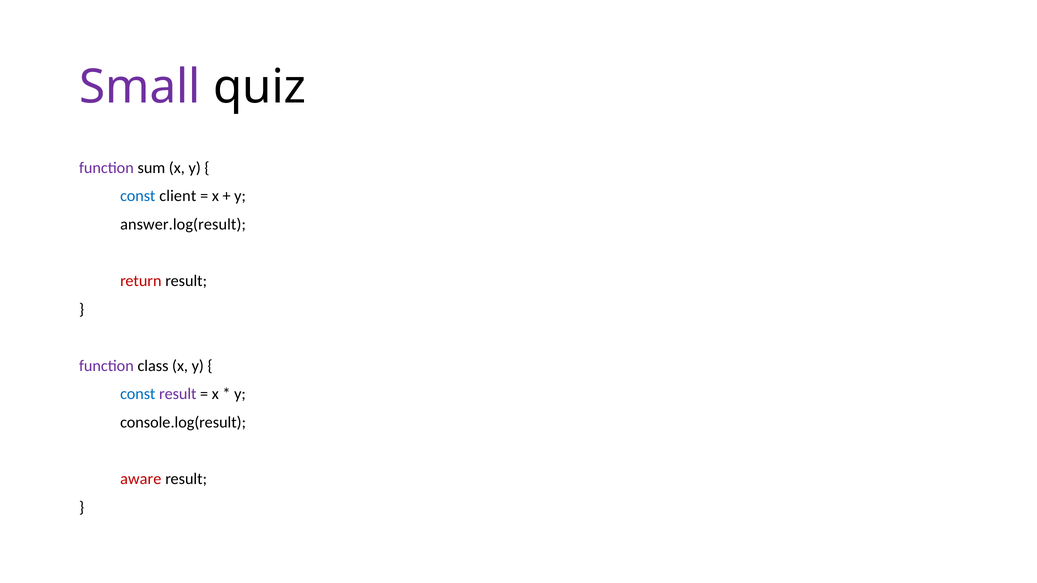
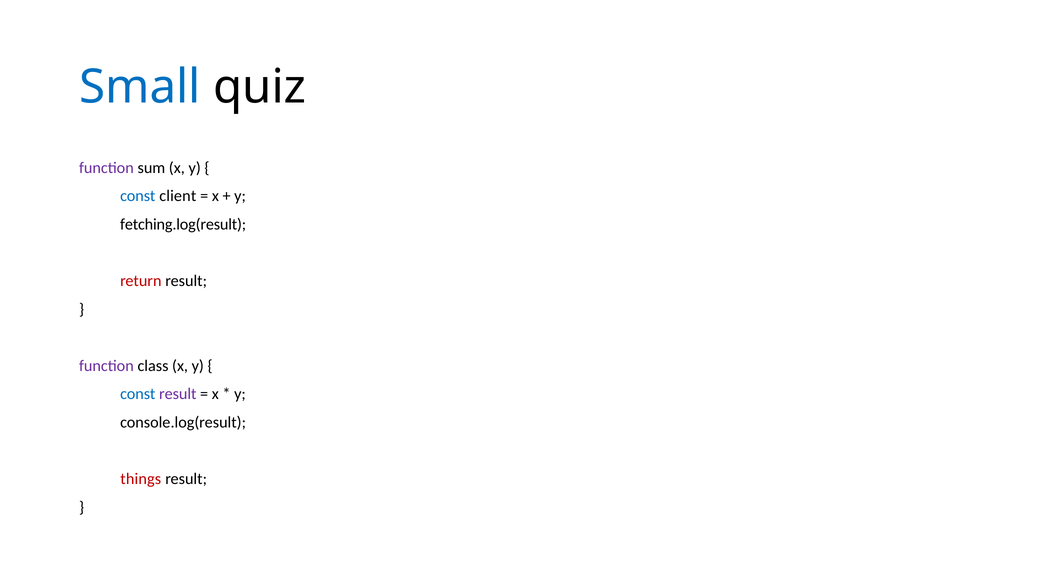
Small colour: purple -> blue (140, 87)
answer.log(result: answer.log(result -> fetching.log(result (183, 224)
aware: aware -> things (141, 479)
